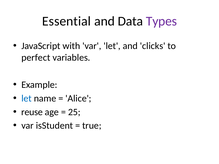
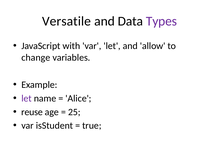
Essential: Essential -> Versatile (67, 21)
clicks: clicks -> allow (153, 46)
perfect: perfect -> change (36, 58)
let colour: blue -> purple (26, 99)
